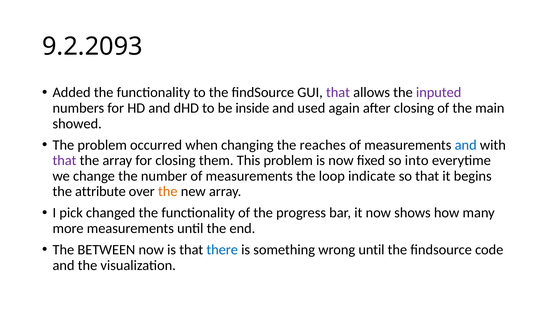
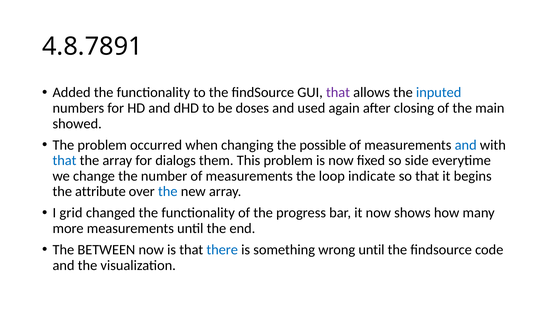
9.2.2093: 9.2.2093 -> 4.8.7891 (92, 46)
inputed colour: purple -> blue (439, 93)
inside: inside -> doses (252, 108)
reaches: reaches -> possible (323, 145)
that colour: purple -> blue (64, 161)
for closing: closing -> dialogs (176, 161)
into: into -> side (417, 161)
the colour: orange -> blue (168, 192)
pick: pick -> grid (71, 213)
